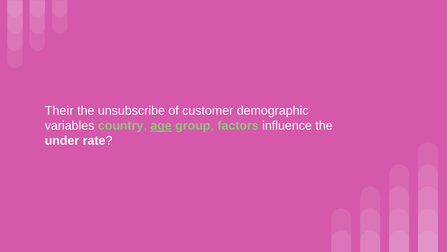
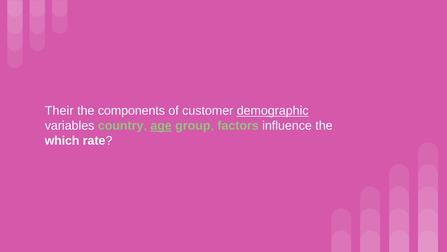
unsubscribe: unsubscribe -> components (131, 111)
demographic underline: none -> present (273, 111)
under: under -> which (62, 140)
